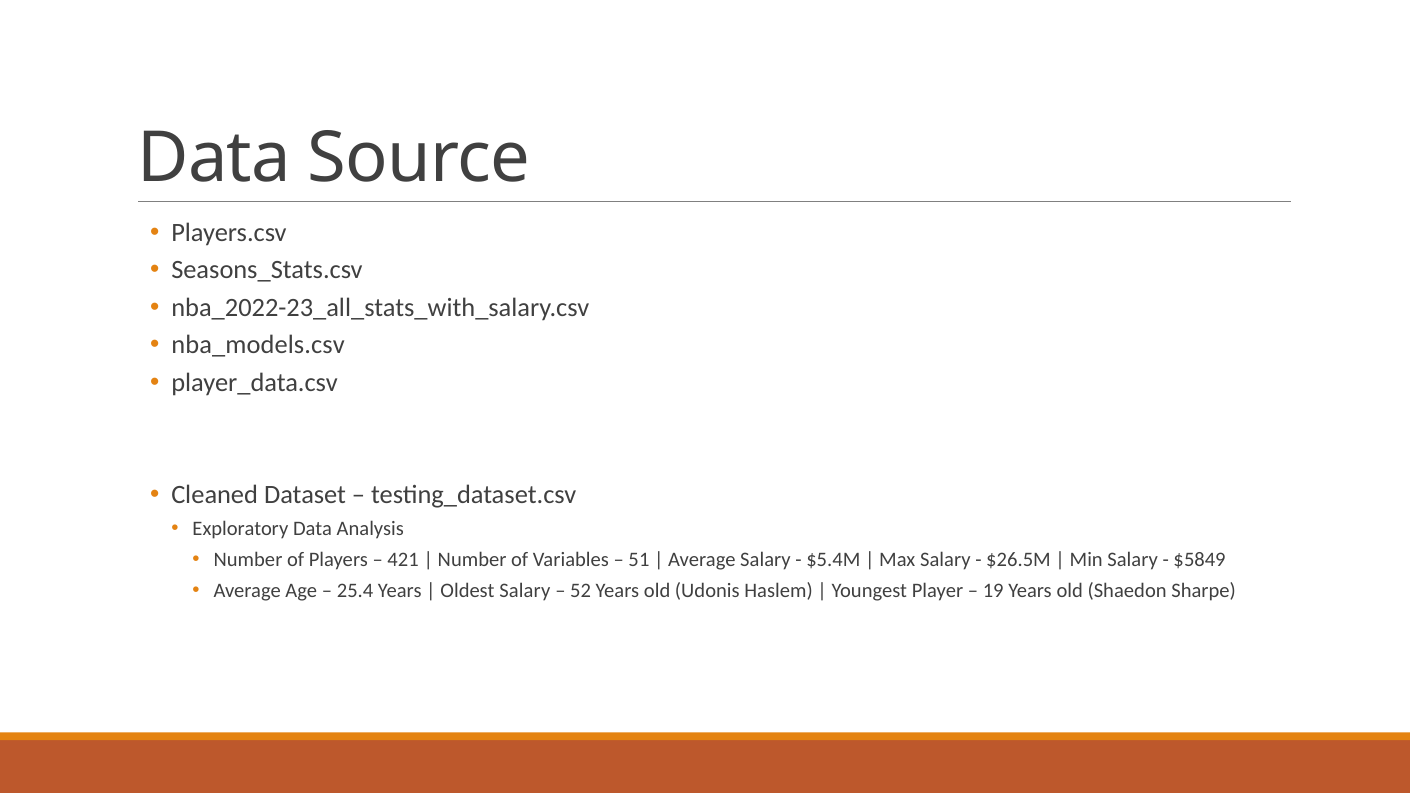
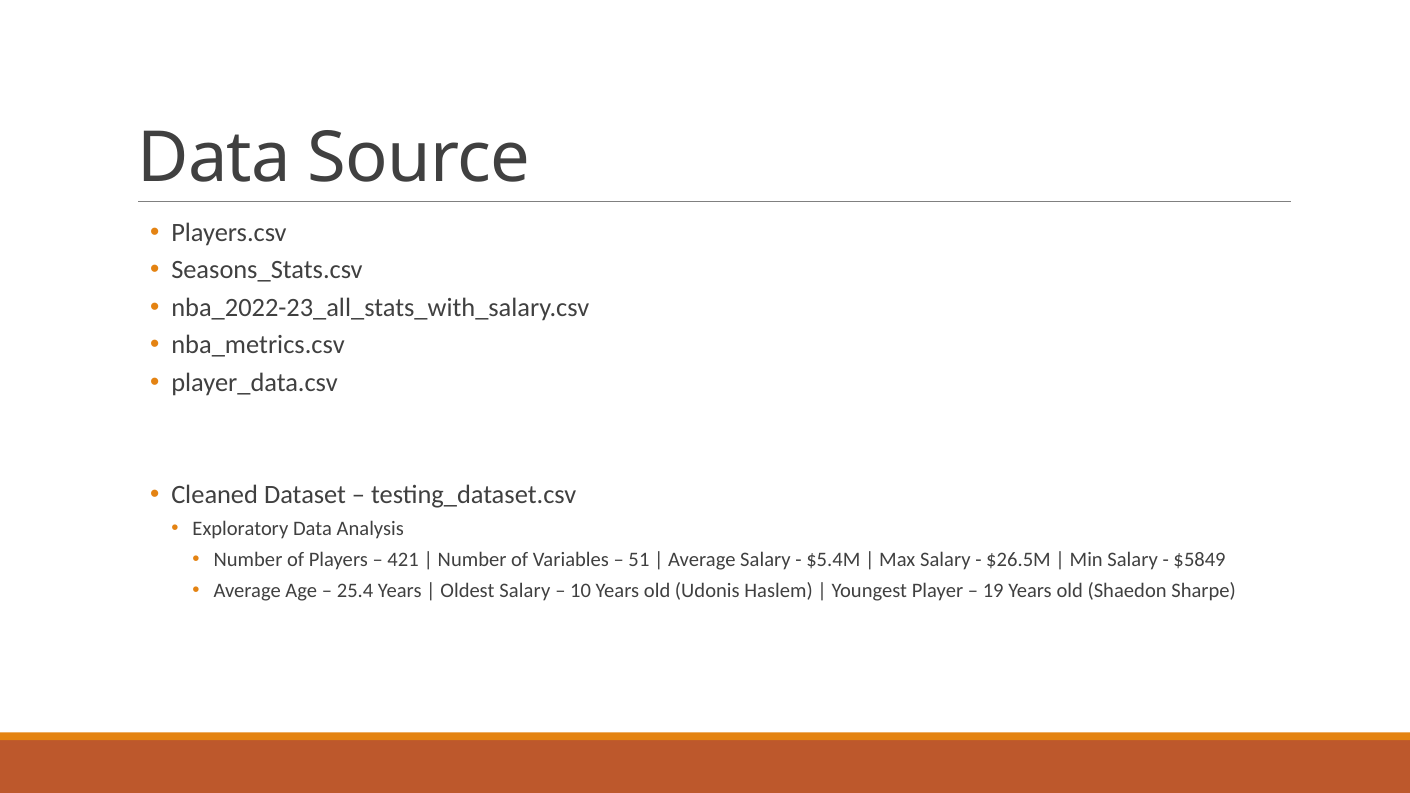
nba_models.csv: nba_models.csv -> nba_metrics.csv (258, 345)
52: 52 -> 10 (580, 591)
